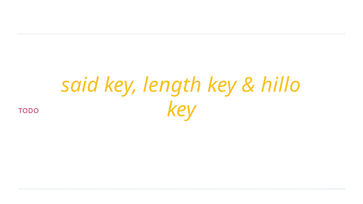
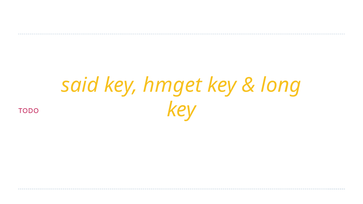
length: length -> hmget (172, 85)
hillo: hillo -> long (281, 85)
